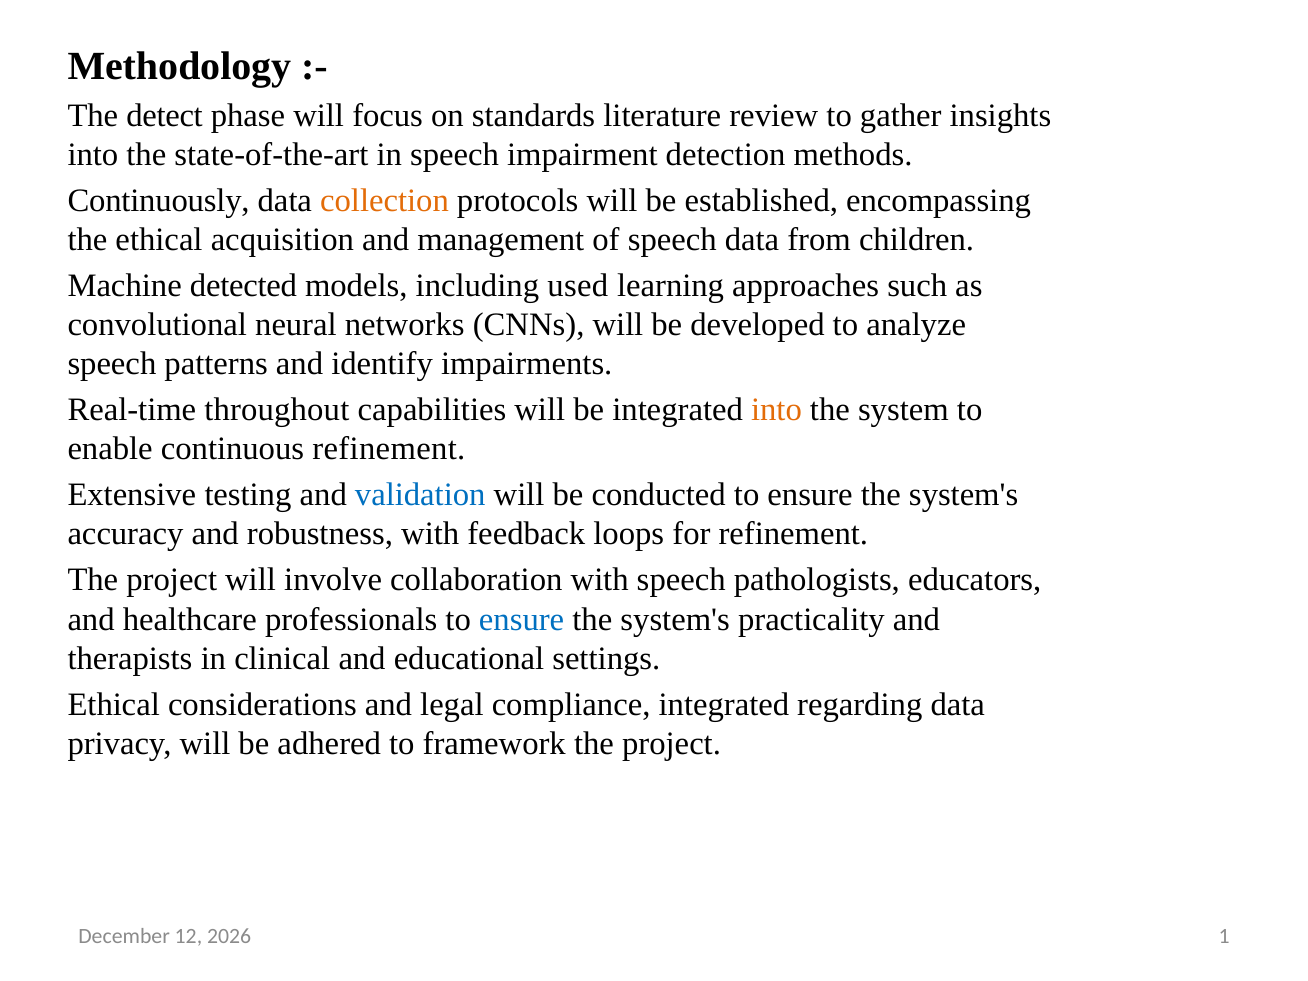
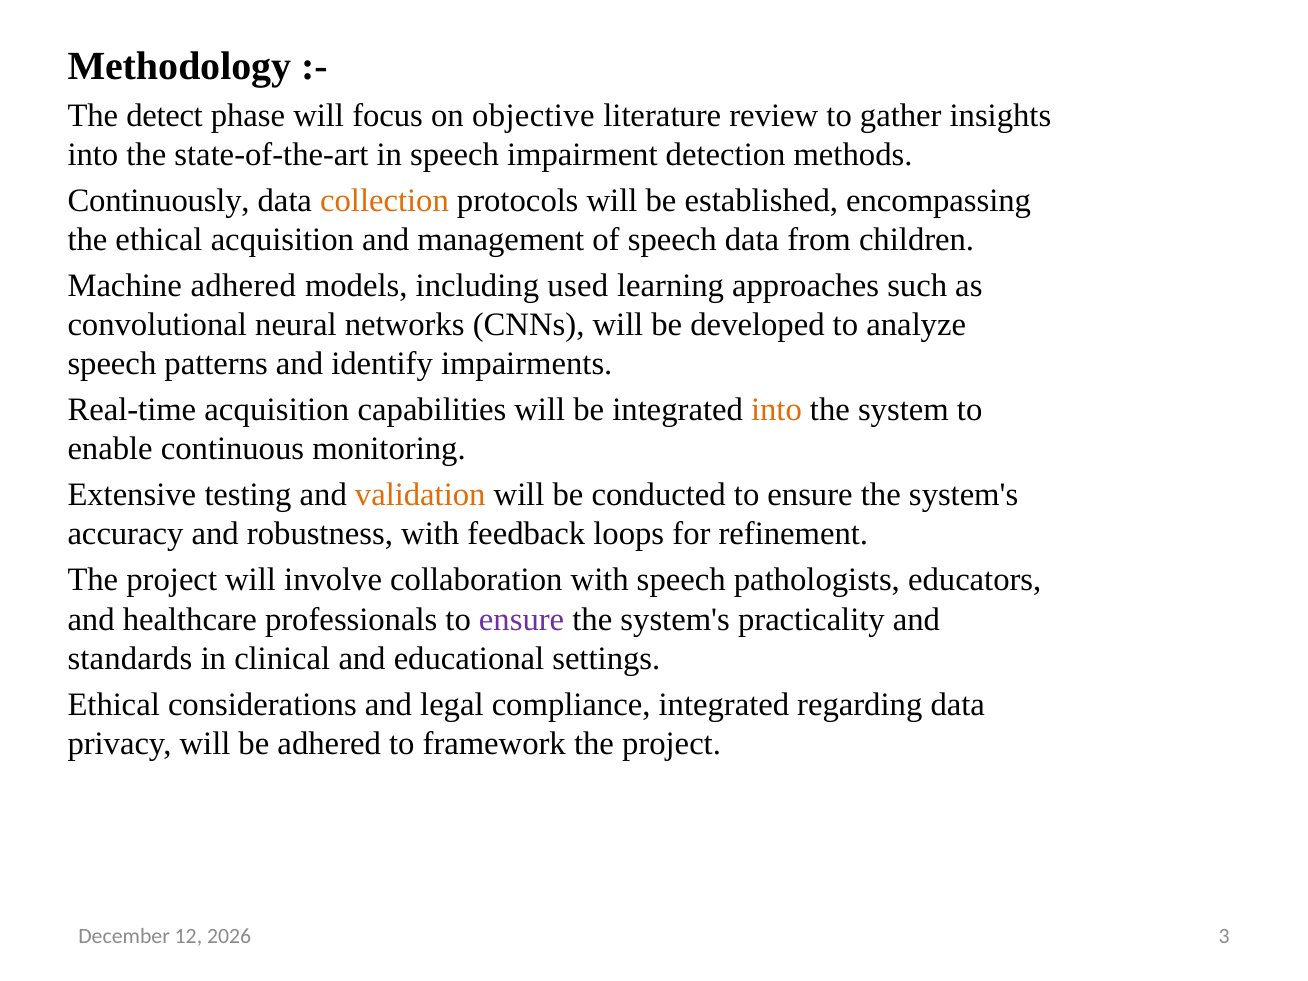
standards: standards -> objective (533, 116)
Machine detected: detected -> adhered (243, 286)
Real-time throughout: throughout -> acquisition (277, 410)
continuous refinement: refinement -> monitoring (389, 449)
validation colour: blue -> orange (420, 495)
ensure colour: blue -> purple (522, 619)
therapists: therapists -> standards (130, 658)
1: 1 -> 3 (1224, 937)
